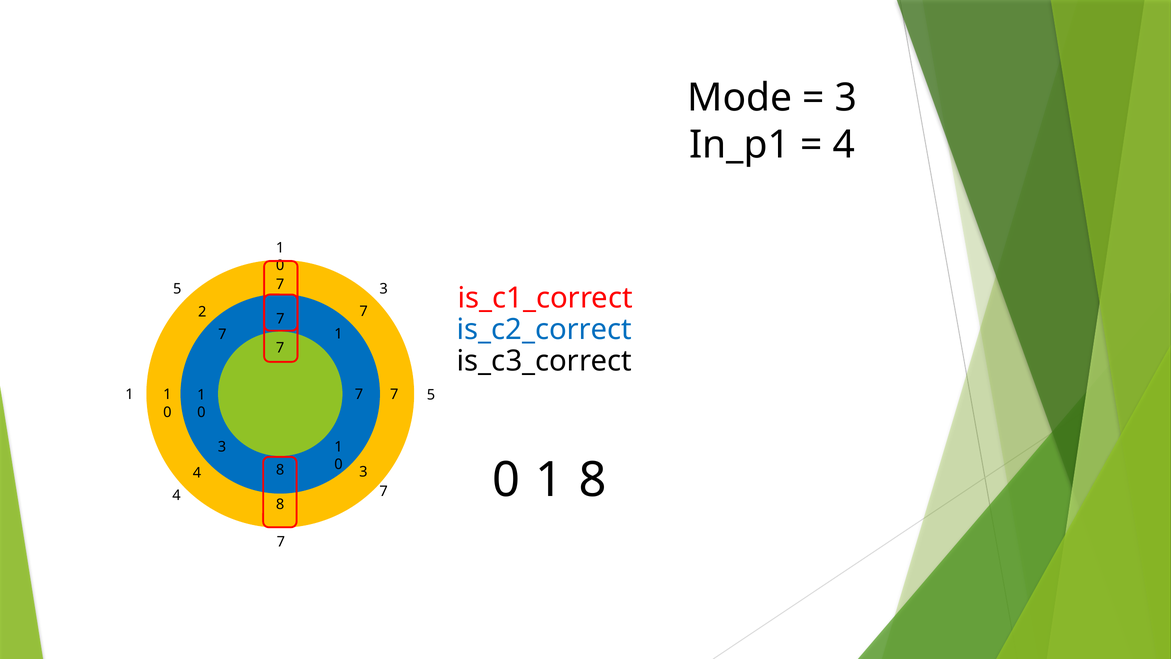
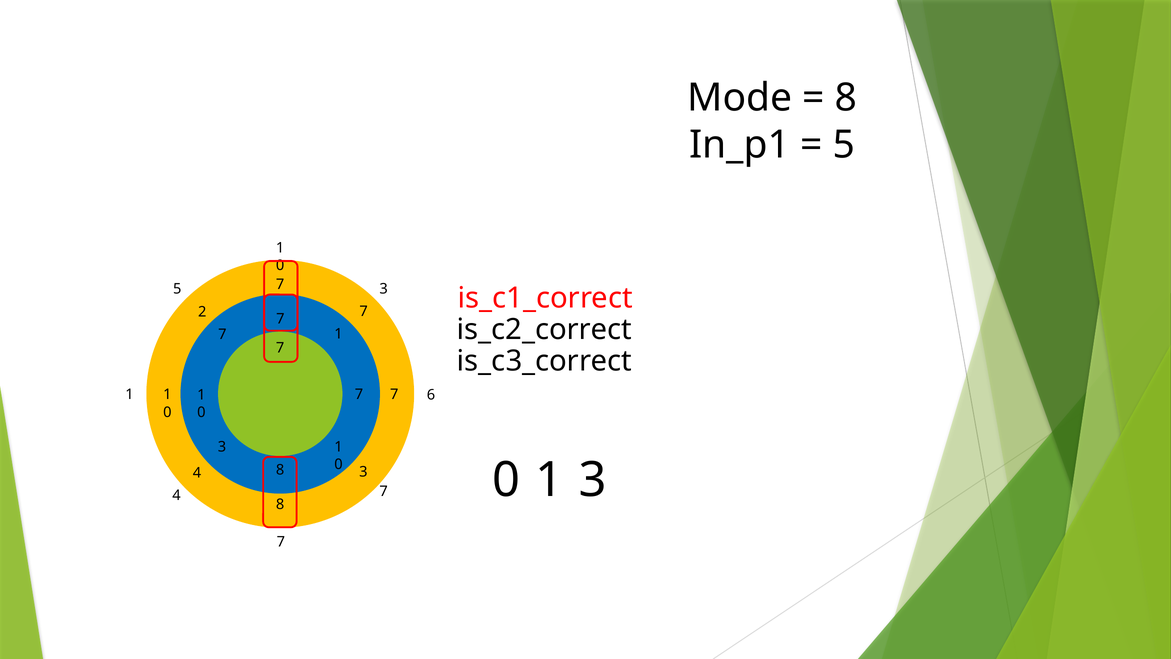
3: 3 -> 8 (846, 98)
4: 4 -> 5 (844, 145)
is_c2_correct colour: blue -> black (544, 329)
1 5: 5 -> 6 (431, 395)
1 8: 8 -> 3 (593, 480)
